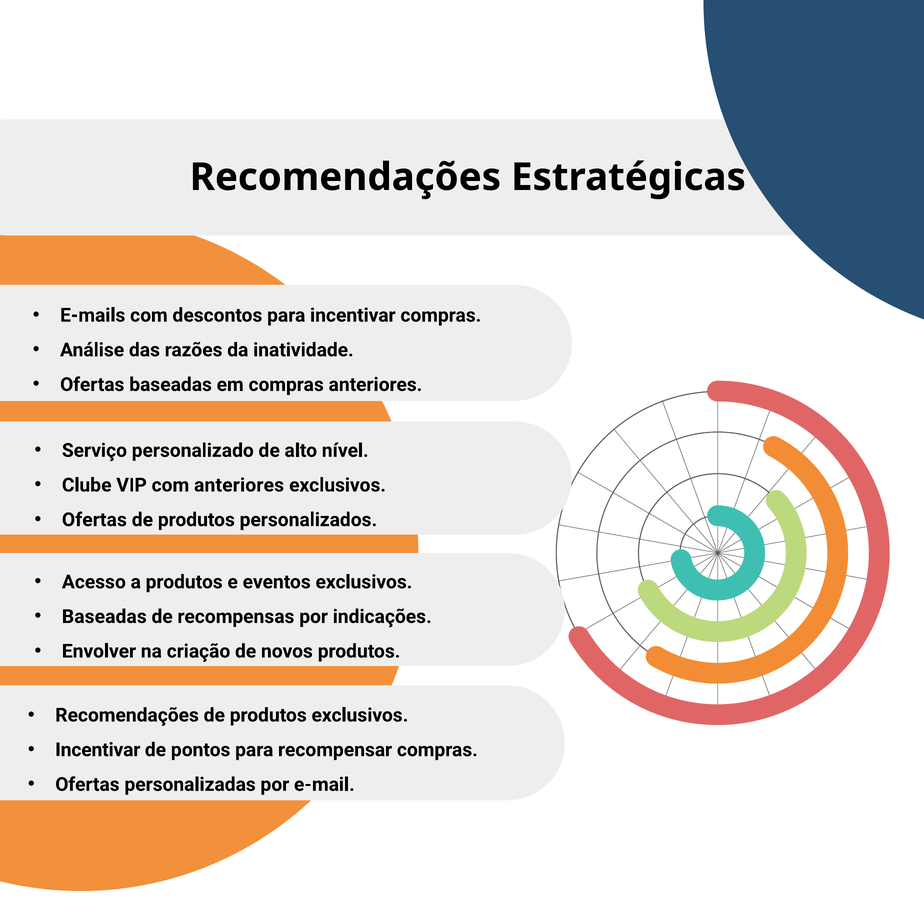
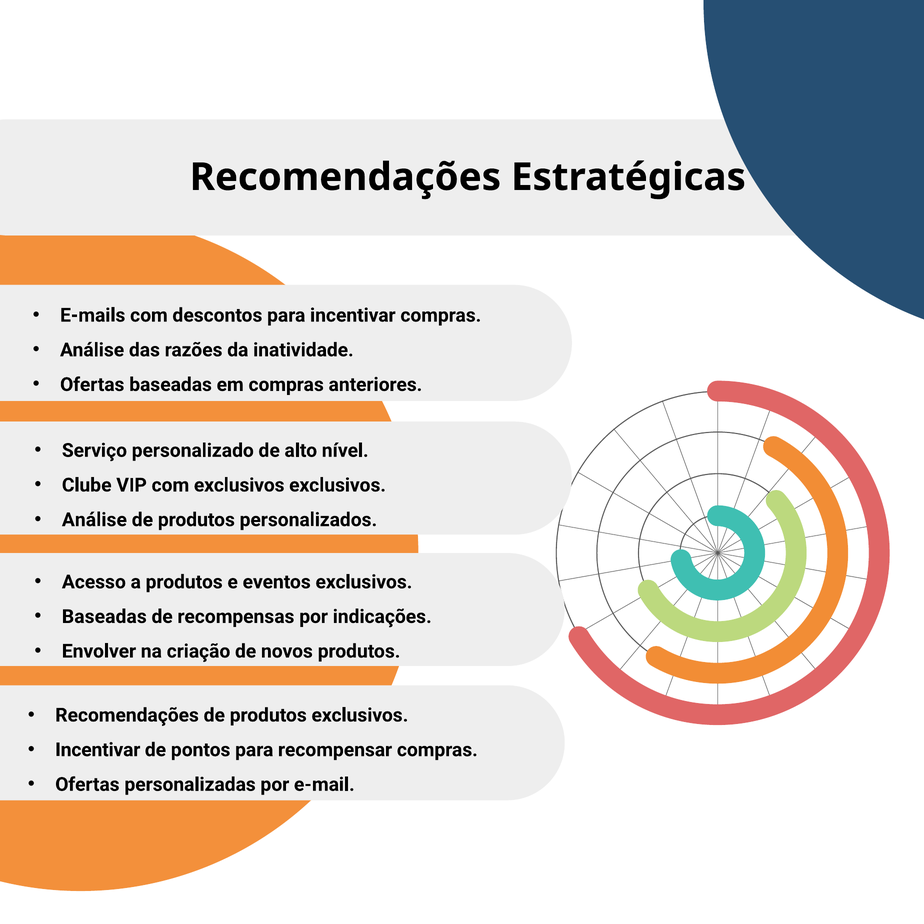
com anteriores: anteriores -> exclusivos (239, 485)
Ofertas: Ofertas -> Análise (94, 520)
